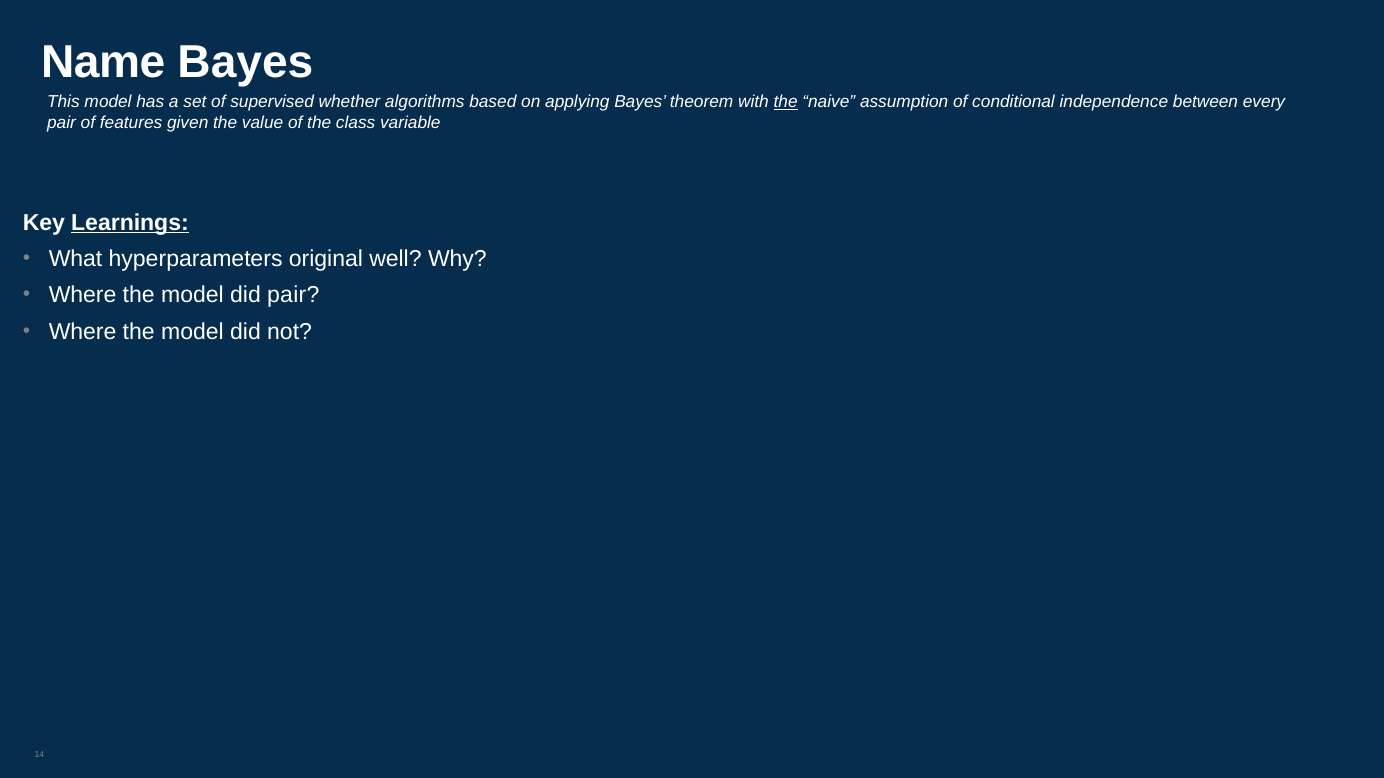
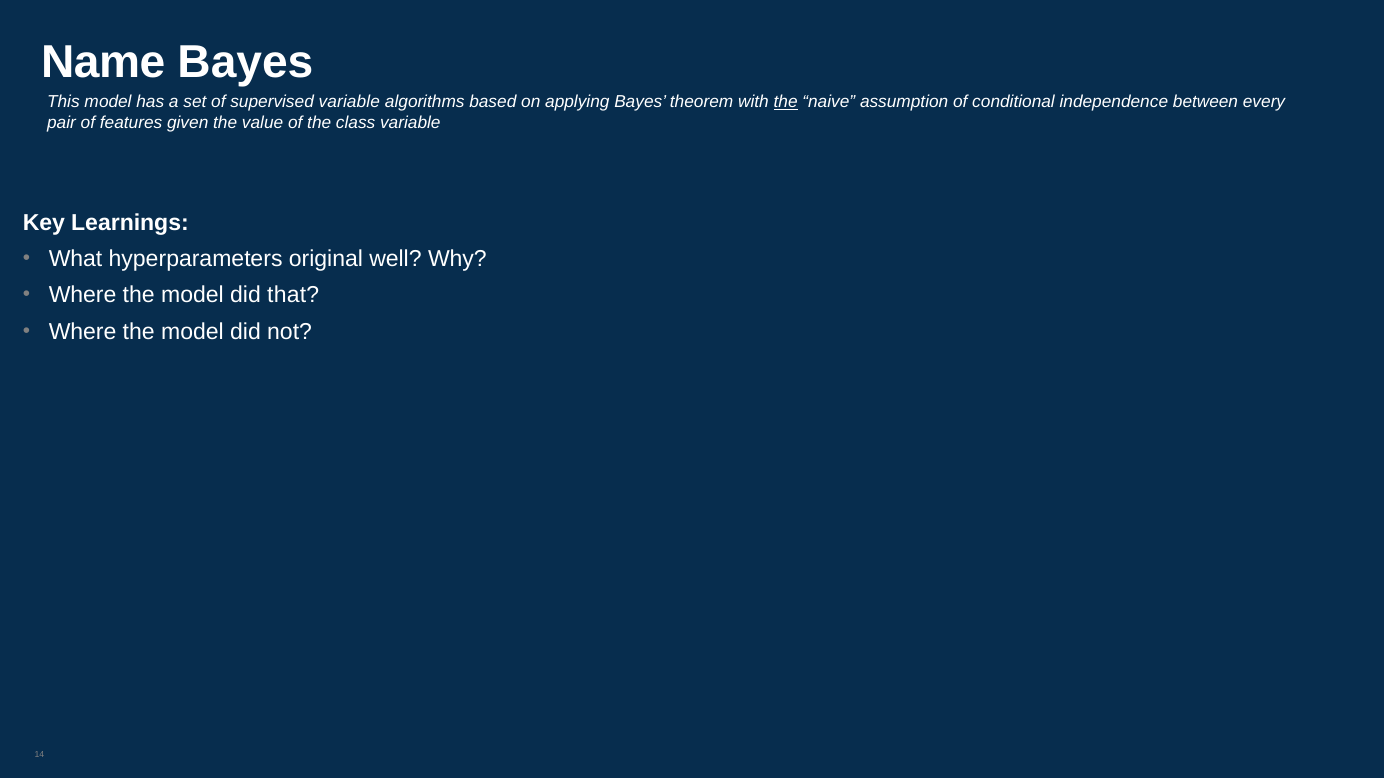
supervised whether: whether -> variable (349, 102)
Learnings underline: present -> none (130, 223)
did pair: pair -> that (293, 296)
